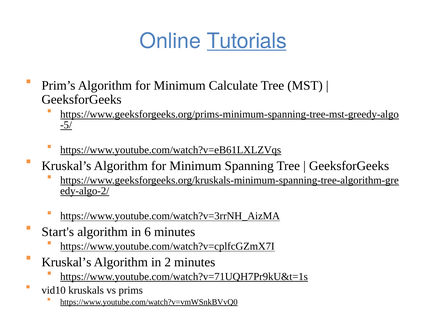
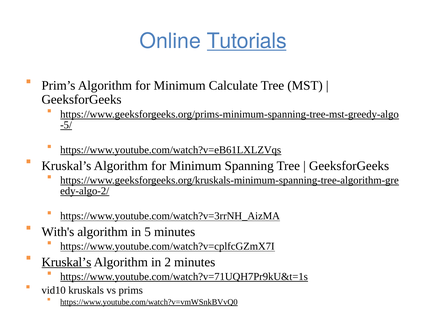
Start's: Start's -> With's (58, 231)
6: 6 -> 5 (148, 231)
Kruskal’s underline: none -> present (66, 262)
